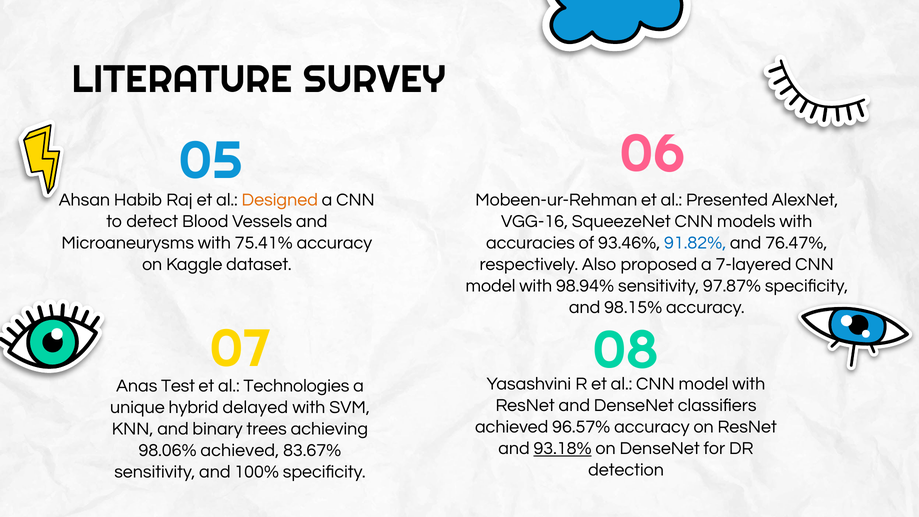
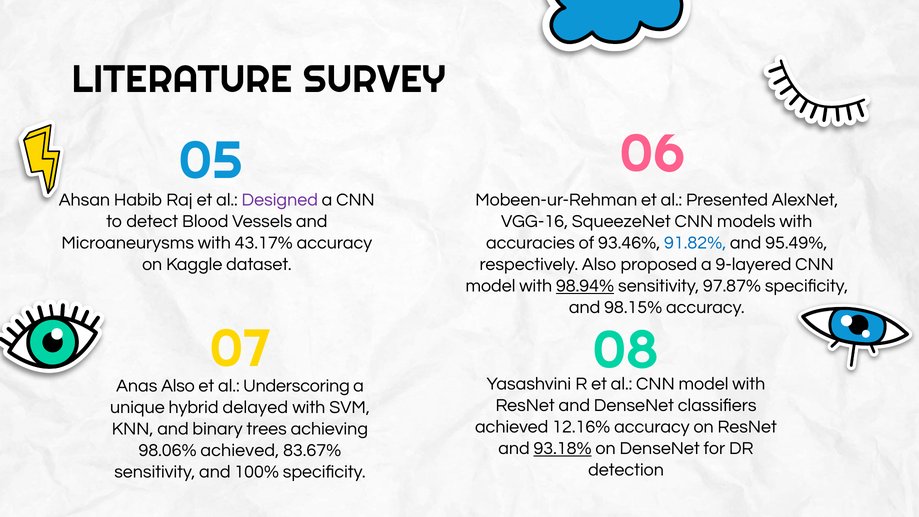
Designed colour: orange -> purple (280, 200)
75.41%: 75.41% -> 43.17% (264, 243)
76.47%: 76.47% -> 95.49% (796, 243)
7-layered: 7-layered -> 9-layered (754, 264)
98.94% underline: none -> present (585, 286)
Anas Test: Test -> Also (178, 386)
Technologies: Technologies -> Underscoring (296, 386)
96.57%: 96.57% -> 12.16% (581, 427)
